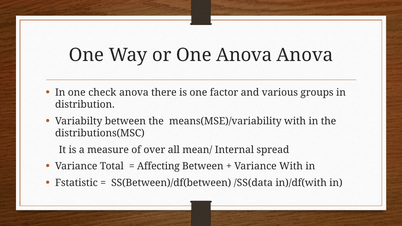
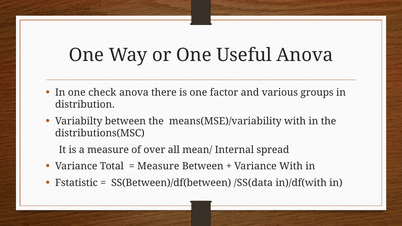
One Anova: Anova -> Useful (244, 55)
Affecting: Affecting -> Measure (158, 166)
